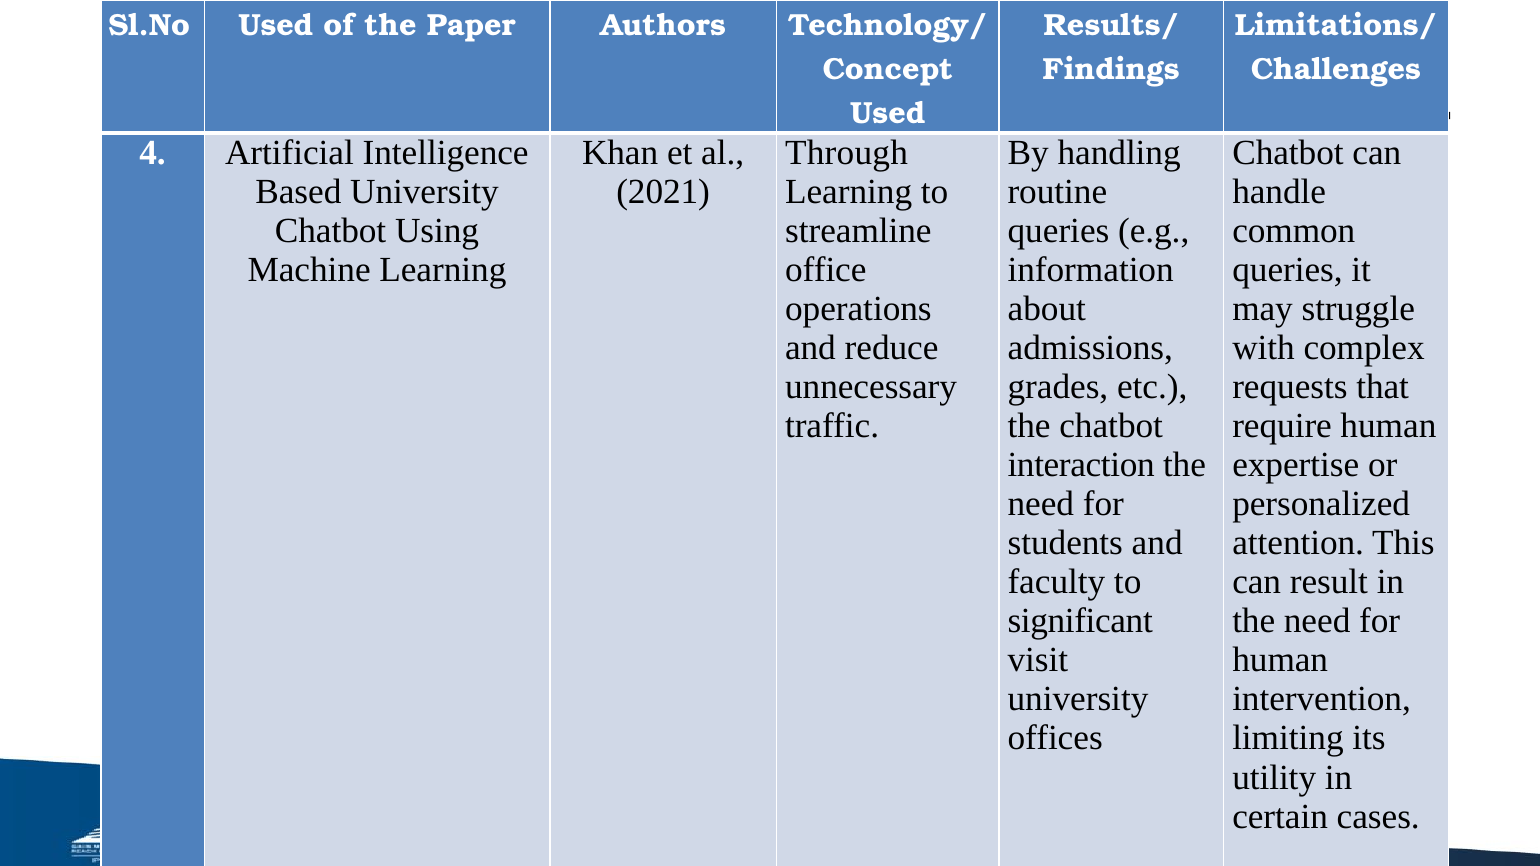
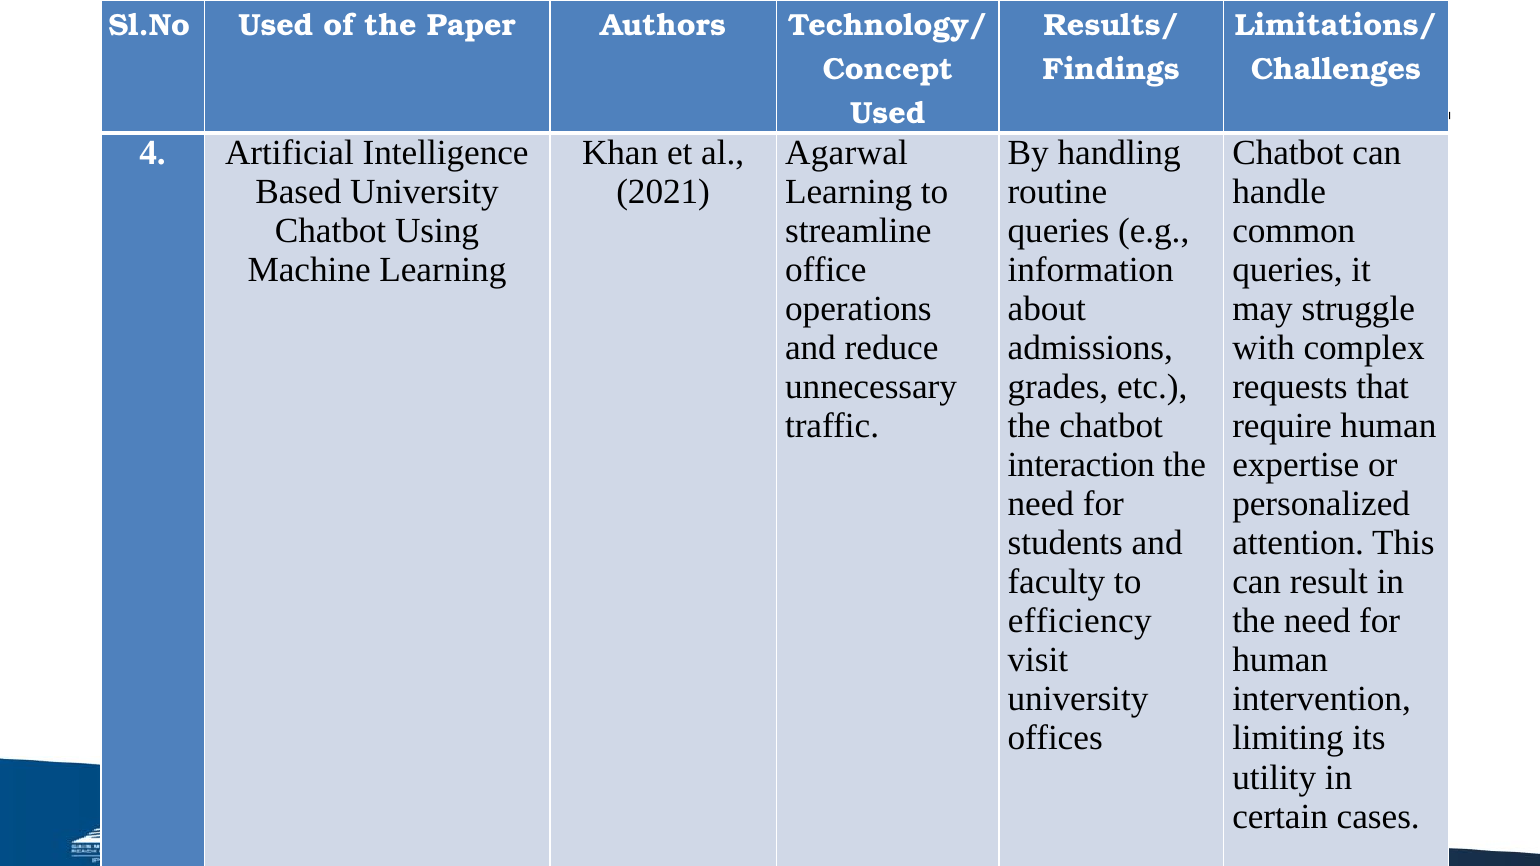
Through: Through -> Agarwal (847, 153)
significant: significant -> efficiency (1080, 621)
